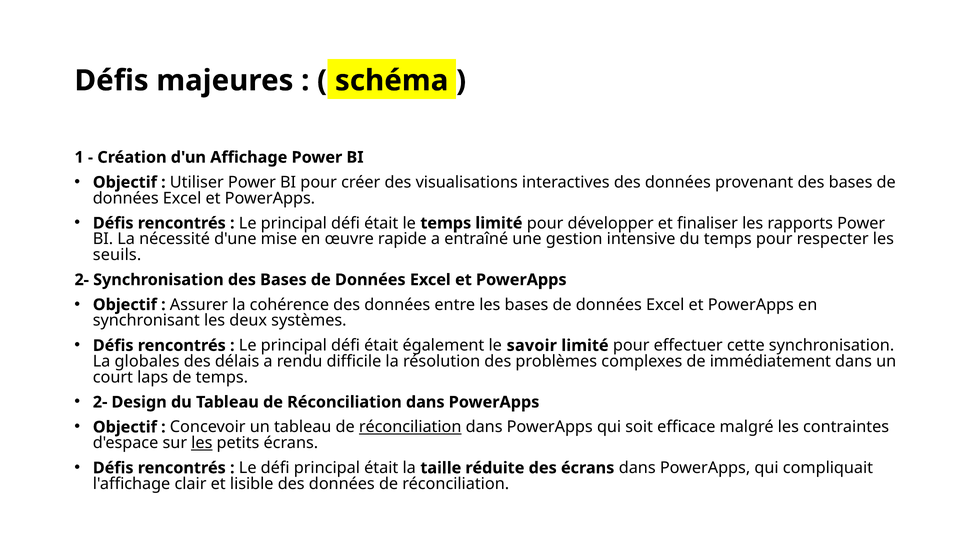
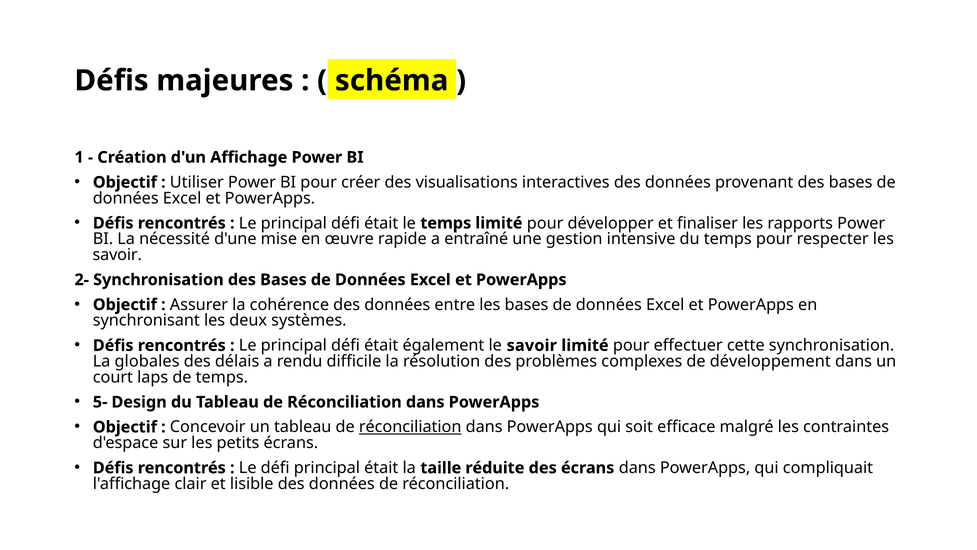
seuils: seuils -> savoir (117, 255)
immédiatement: immédiatement -> développement (770, 361)
2-: 2- -> 5- (100, 402)
les underline: present -> none (202, 443)
